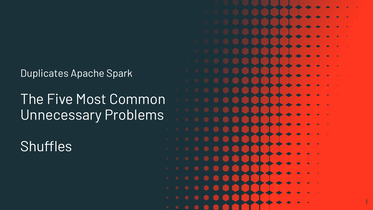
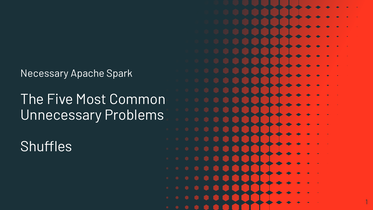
Duplicates: Duplicates -> Necessary (44, 73)
